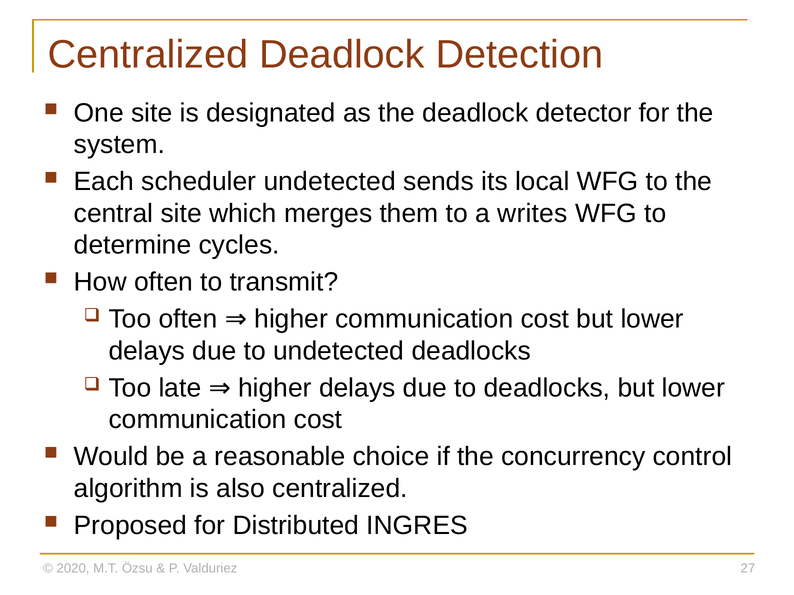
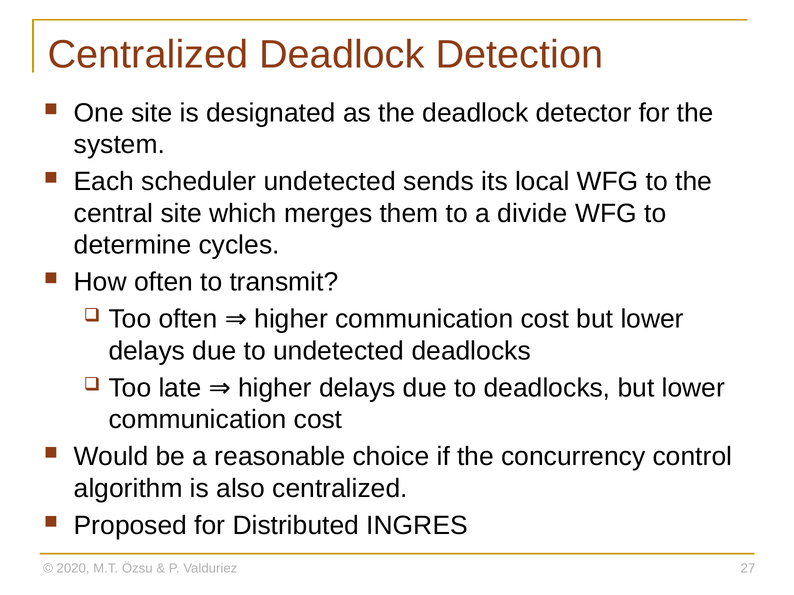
writes: writes -> divide (532, 214)
